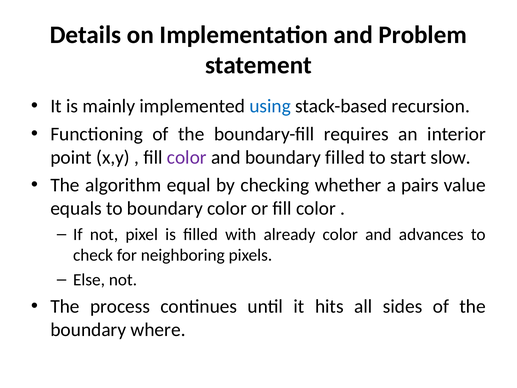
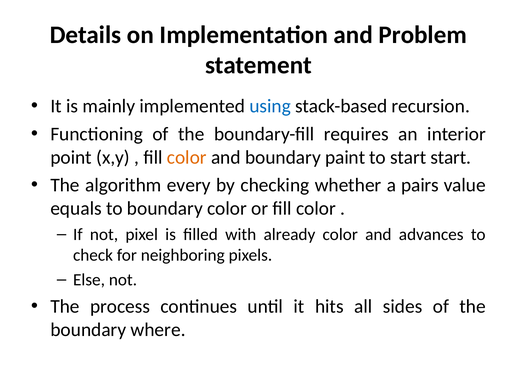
color colour: purple -> orange (187, 157)
boundary filled: filled -> paint (345, 157)
start slow: slow -> start (451, 157)
equal: equal -> every (189, 185)
